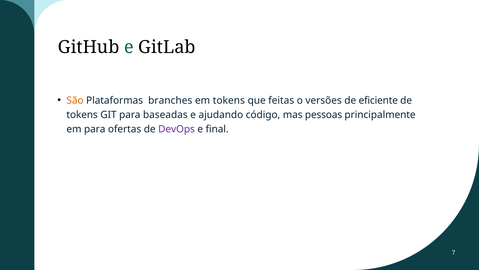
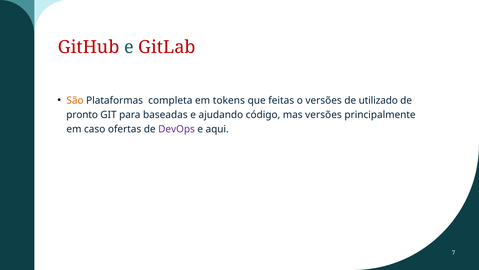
GitHub colour: black -> red (89, 47)
GitLab colour: black -> red (167, 47)
branches: branches -> completa (170, 100)
eficiente: eficiente -> utilizado (378, 100)
tokens: tokens -> pronto (82, 115)
mas pessoas: pessoas -> versões (323, 115)
em para: para -> caso (95, 129)
final: final -> aqui (217, 129)
